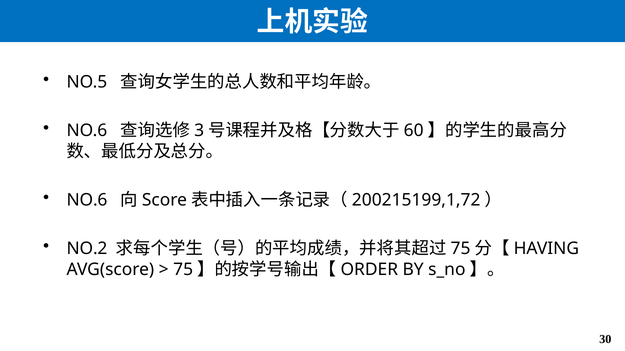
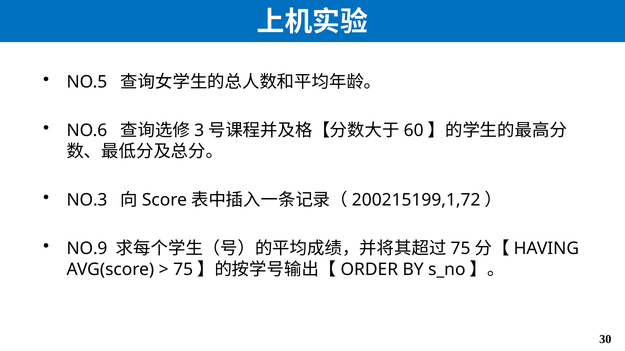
NO.6: NO.6 -> NO.3 (87, 200)
NO.2: NO.2 -> NO.9 (87, 249)
